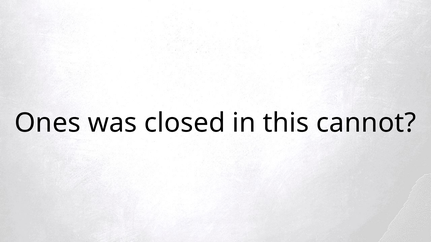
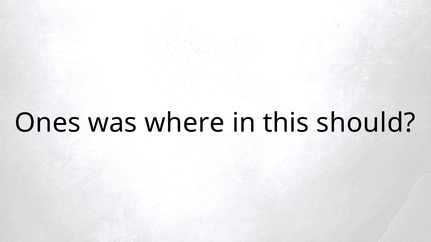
closed: closed -> where (185, 123)
cannot: cannot -> should (366, 123)
